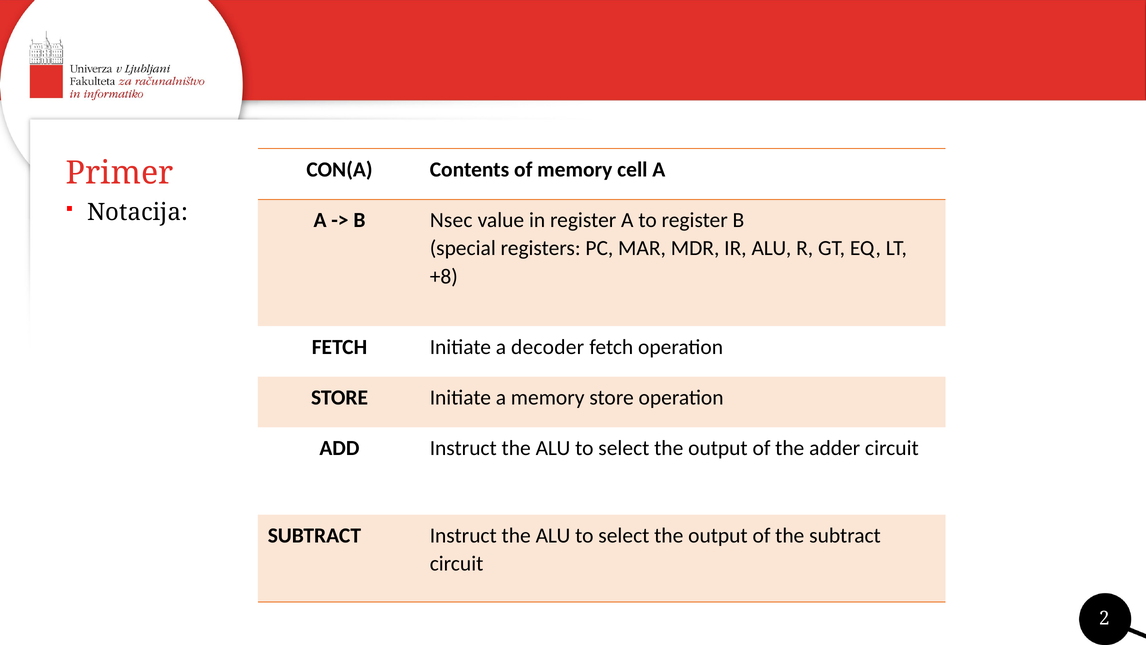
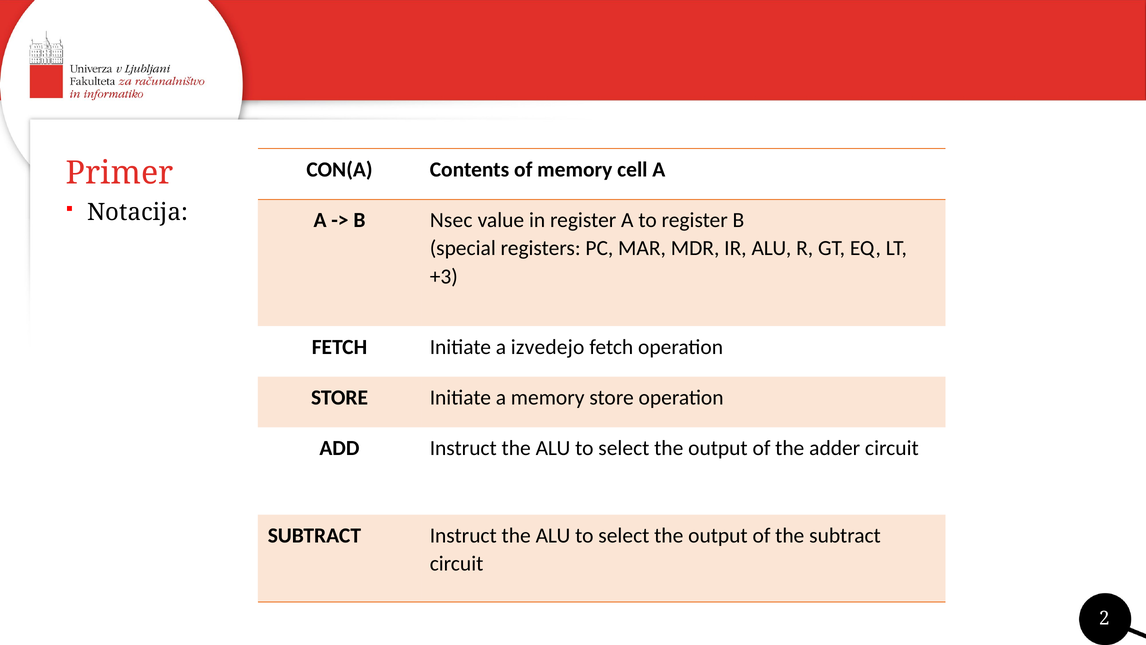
+8: +8 -> +3 (444, 276)
decoder: decoder -> izvedejo (548, 347)
